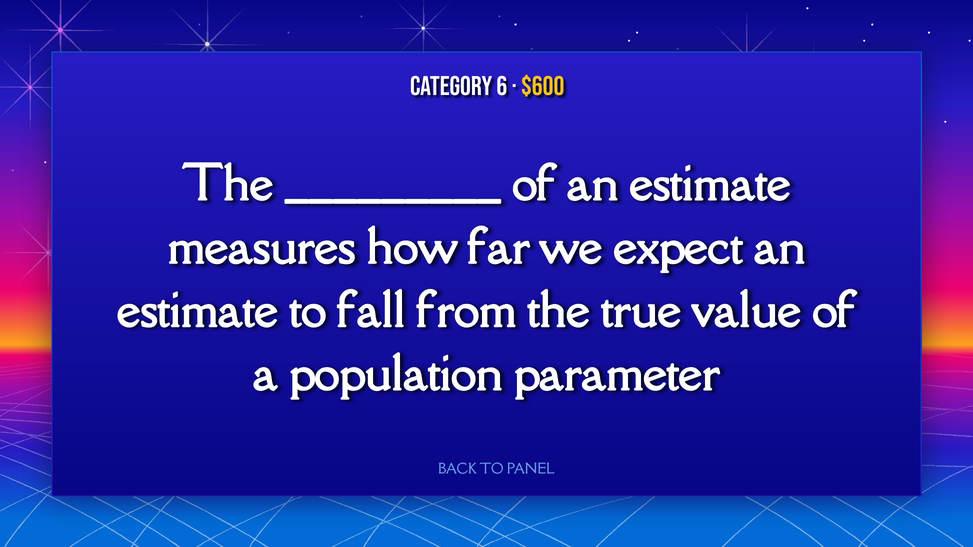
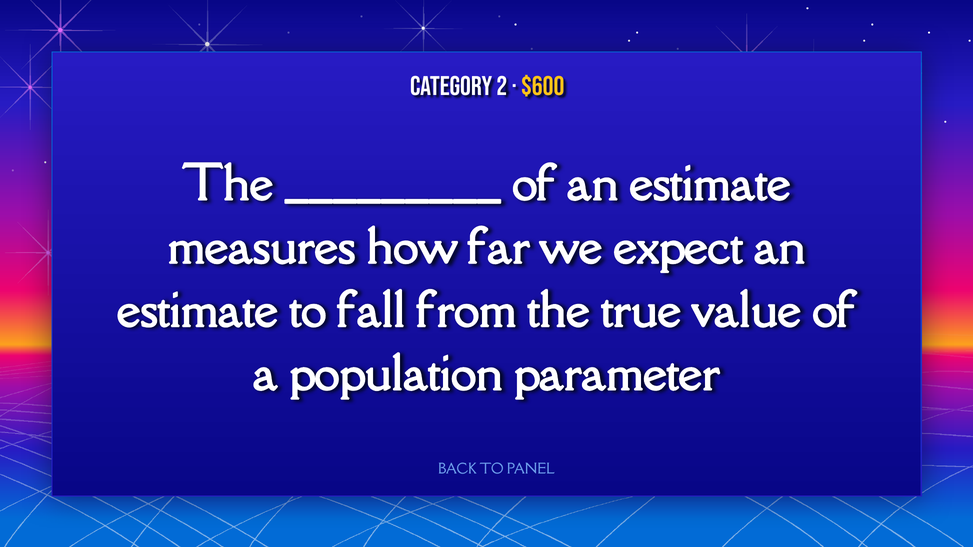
6: 6 -> 2 (502, 86)
